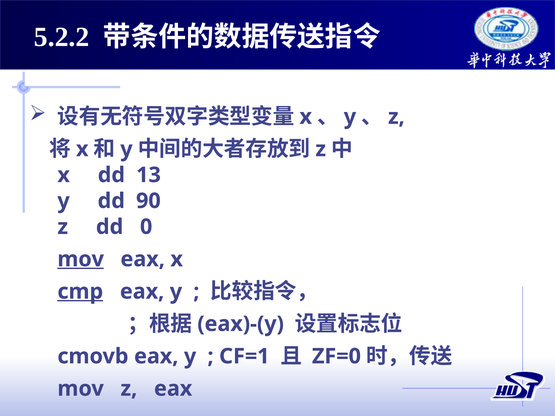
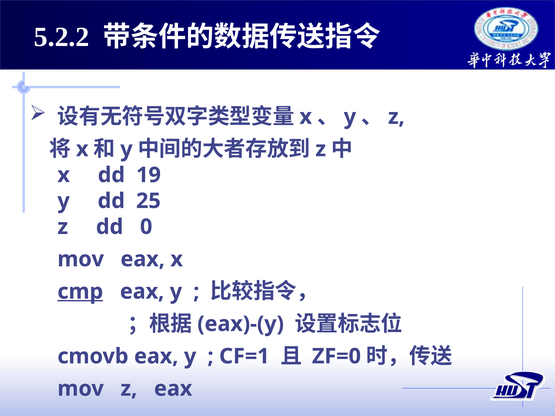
13: 13 -> 19 (149, 175)
90: 90 -> 25 (148, 201)
mov underline: present -> none (81, 259)
